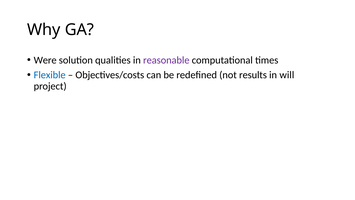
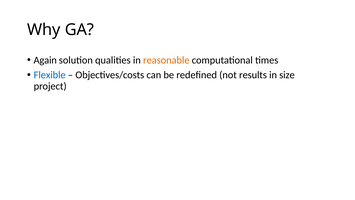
Were: Were -> Again (45, 60)
reasonable colour: purple -> orange (166, 60)
will: will -> size (287, 75)
